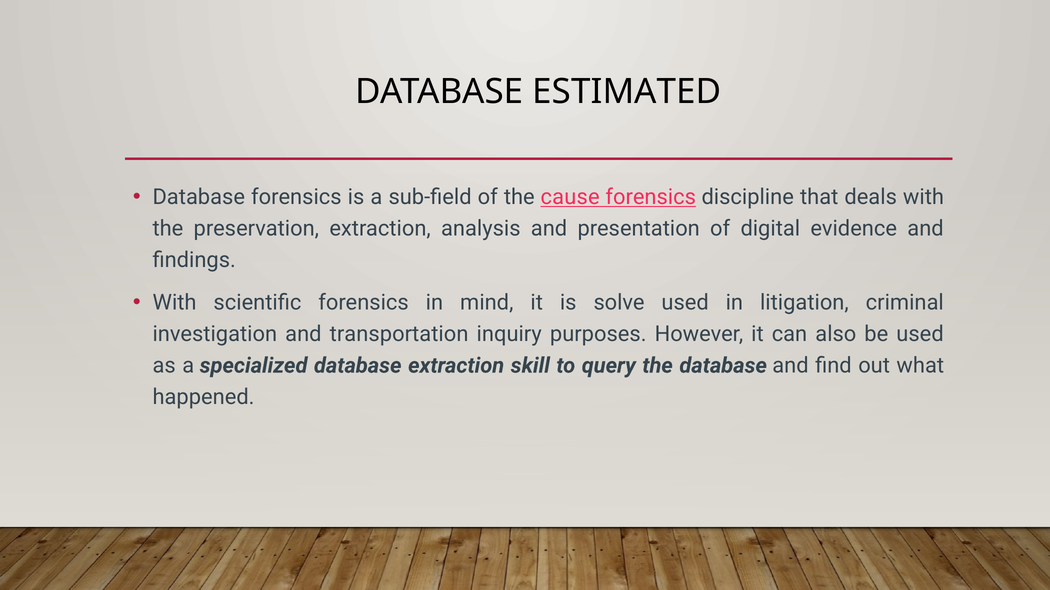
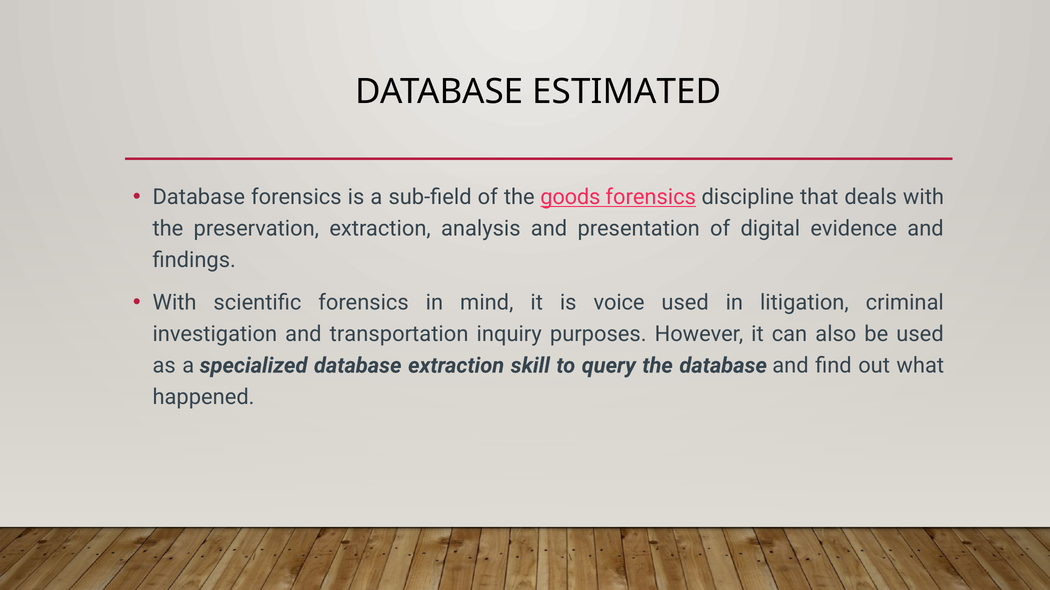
cause: cause -> goods (570, 197)
solve: solve -> voice (619, 303)
